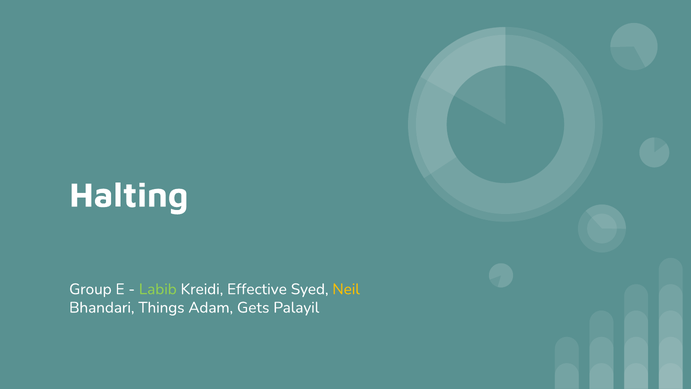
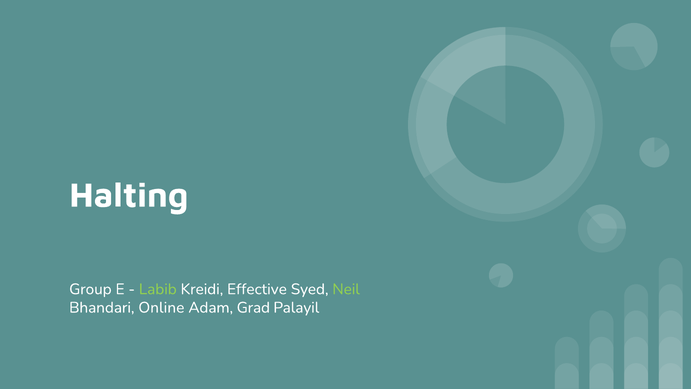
Neil colour: yellow -> light green (346, 289)
Things: Things -> Online (161, 307)
Gets: Gets -> Grad (253, 307)
